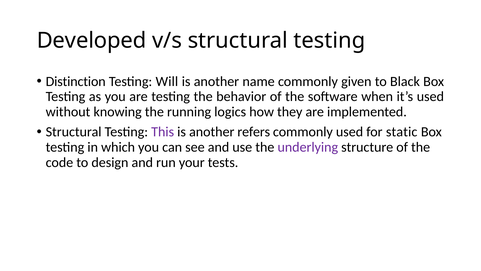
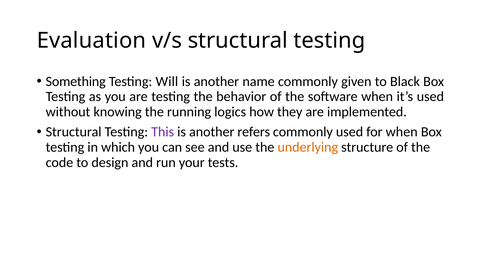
Developed: Developed -> Evaluation (91, 40)
Distinction: Distinction -> Something (76, 81)
for static: static -> when (402, 132)
underlying colour: purple -> orange (308, 147)
